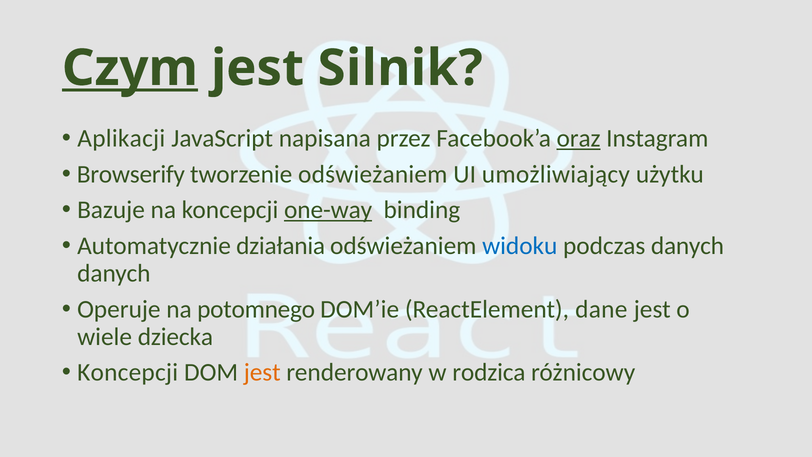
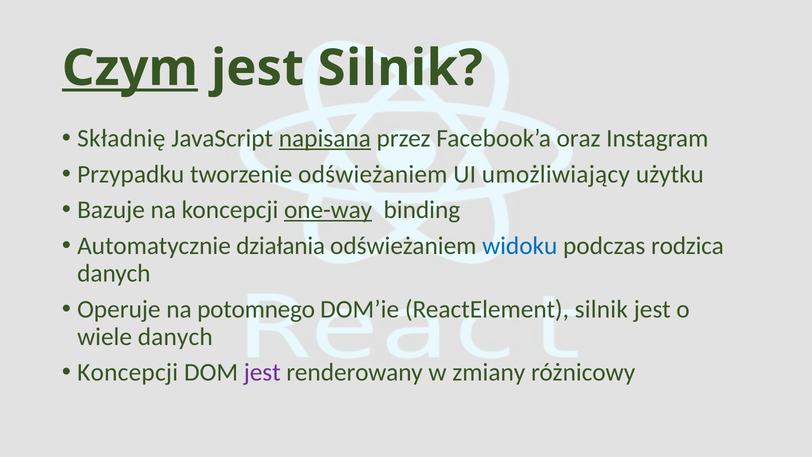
Aplikacji: Aplikacji -> Składnię (121, 138)
napisana underline: none -> present (325, 138)
oraz underline: present -> none (579, 138)
Browserify: Browserify -> Przypadku (131, 174)
podczas danych: danych -> rodzica (687, 246)
ReactElement dane: dane -> silnik (601, 309)
wiele dziecka: dziecka -> danych (175, 336)
jest colour: orange -> purple (262, 372)
rodzica: rodzica -> zmiany (489, 372)
